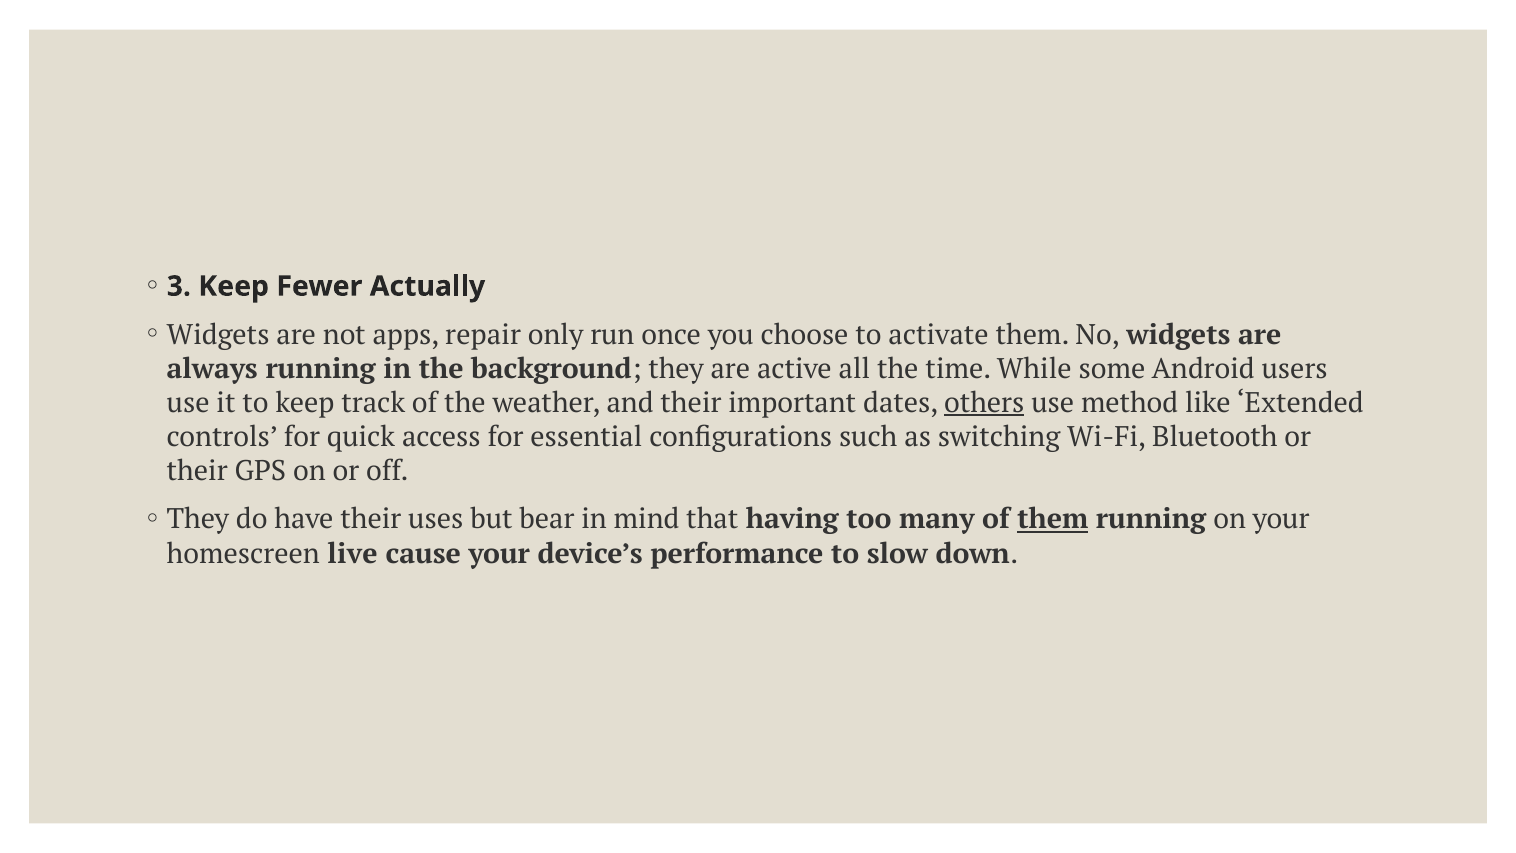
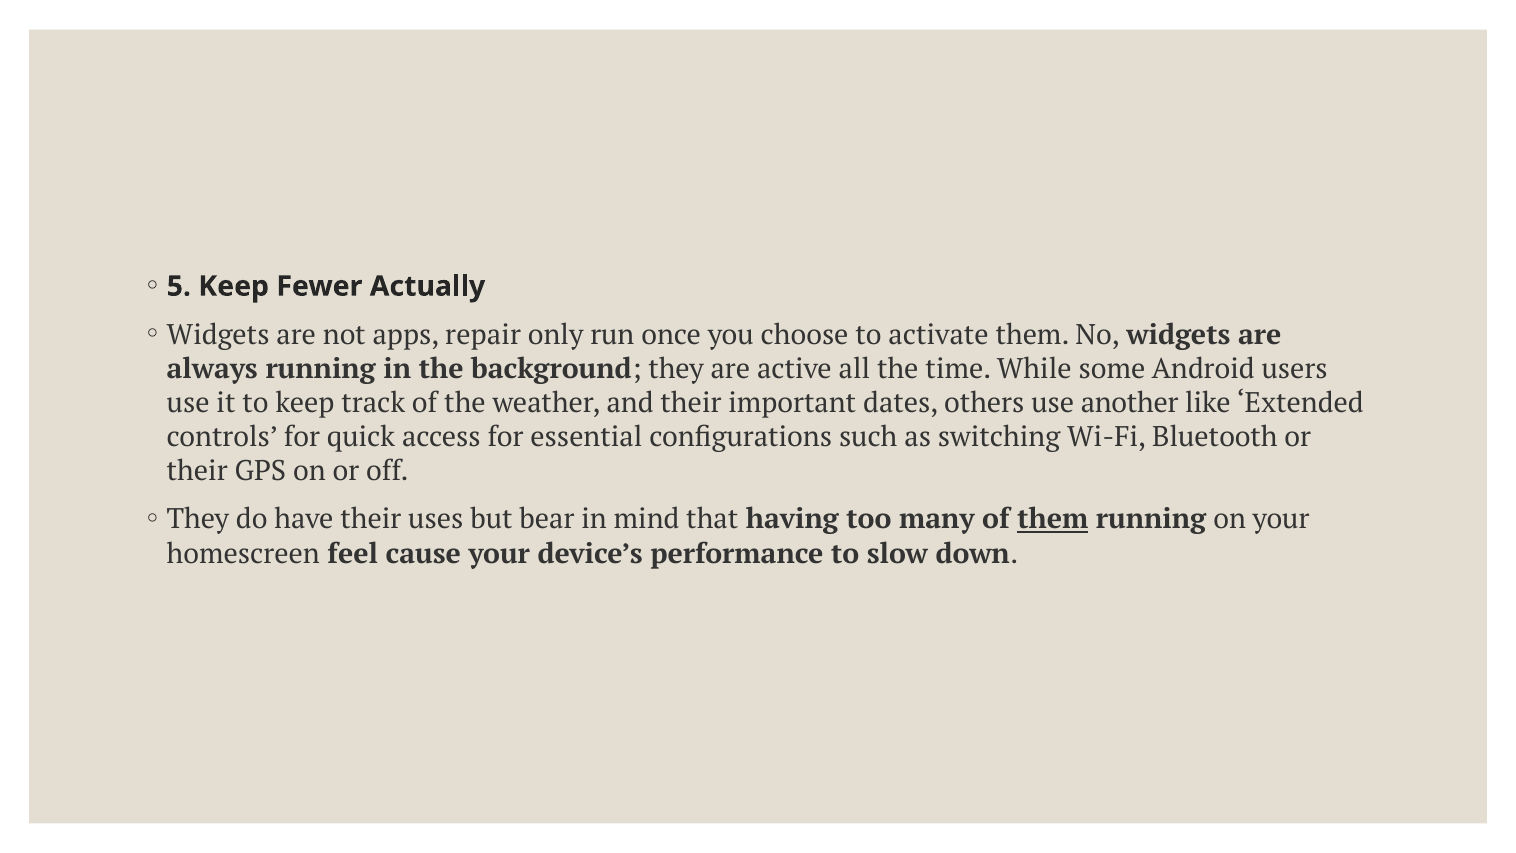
3: 3 -> 5 (179, 286)
others underline: present -> none (984, 403)
method: method -> another (1130, 403)
live: live -> feel (353, 553)
